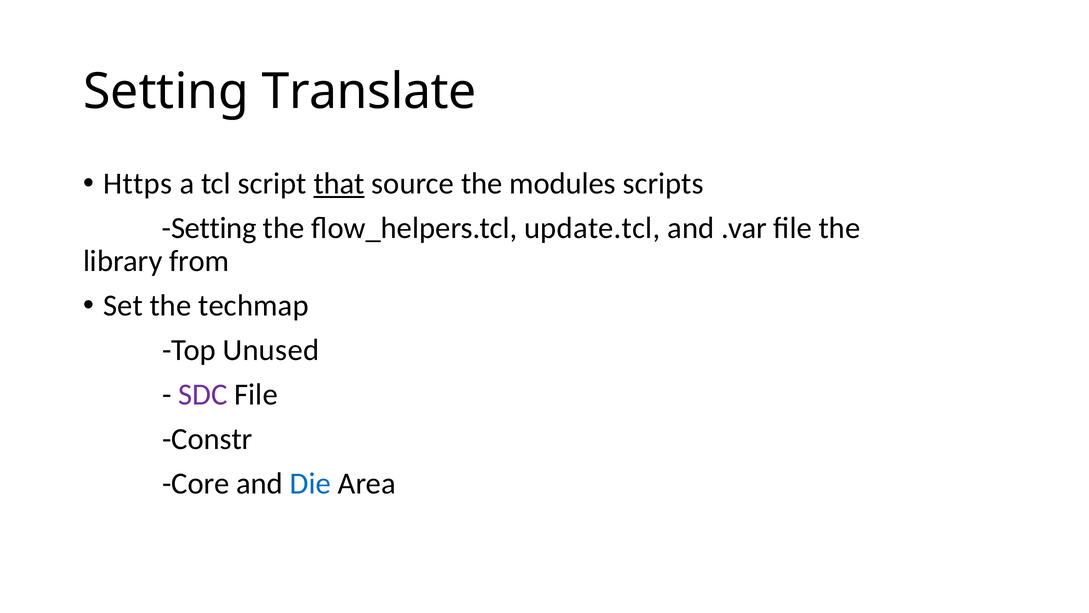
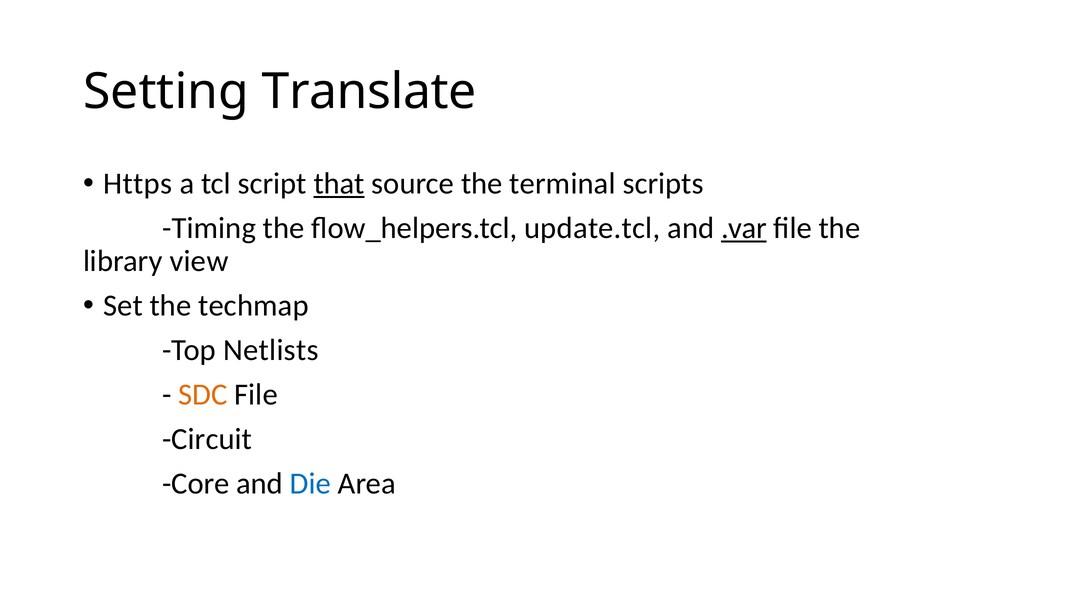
modules: modules -> terminal (563, 184)
Setting: Setting -> Timing (209, 228)
.var underline: none -> present (744, 228)
from: from -> view (199, 261)
Unused: Unused -> Netlists (271, 350)
SDC colour: purple -> orange (203, 395)
Constr: Constr -> Circuit (207, 439)
